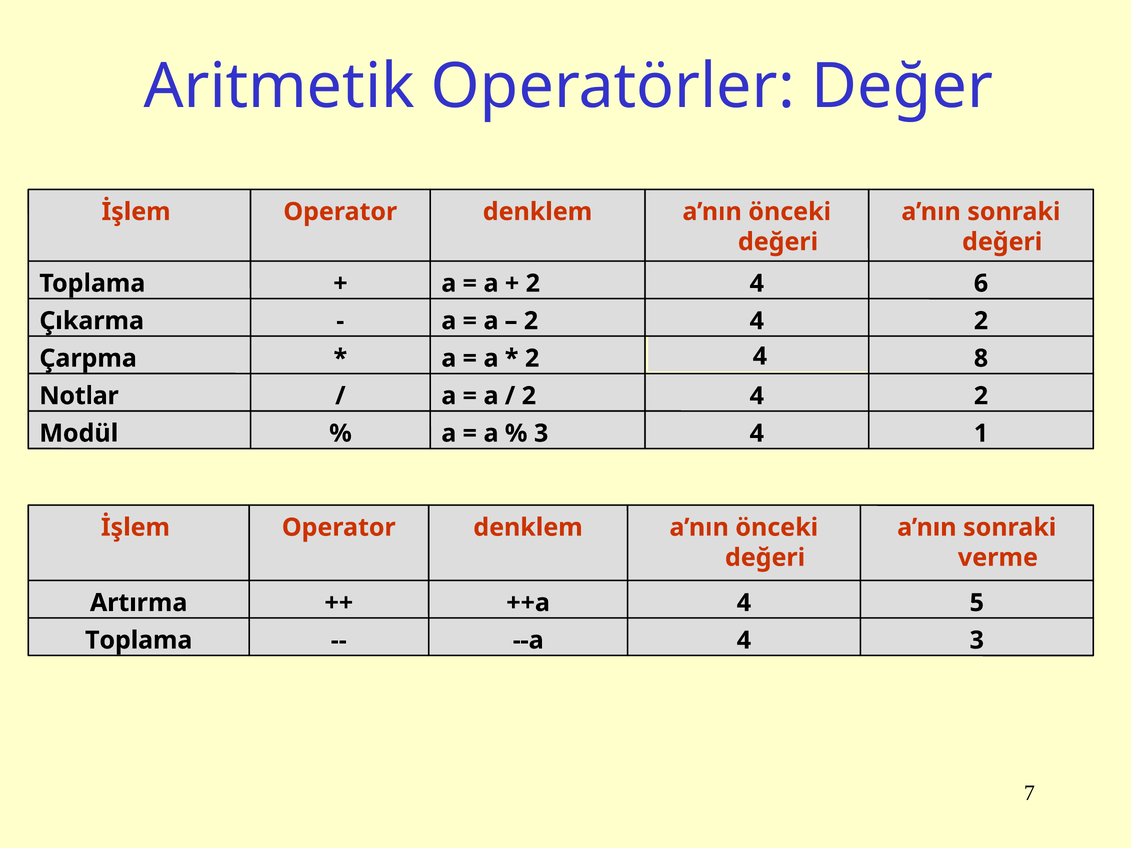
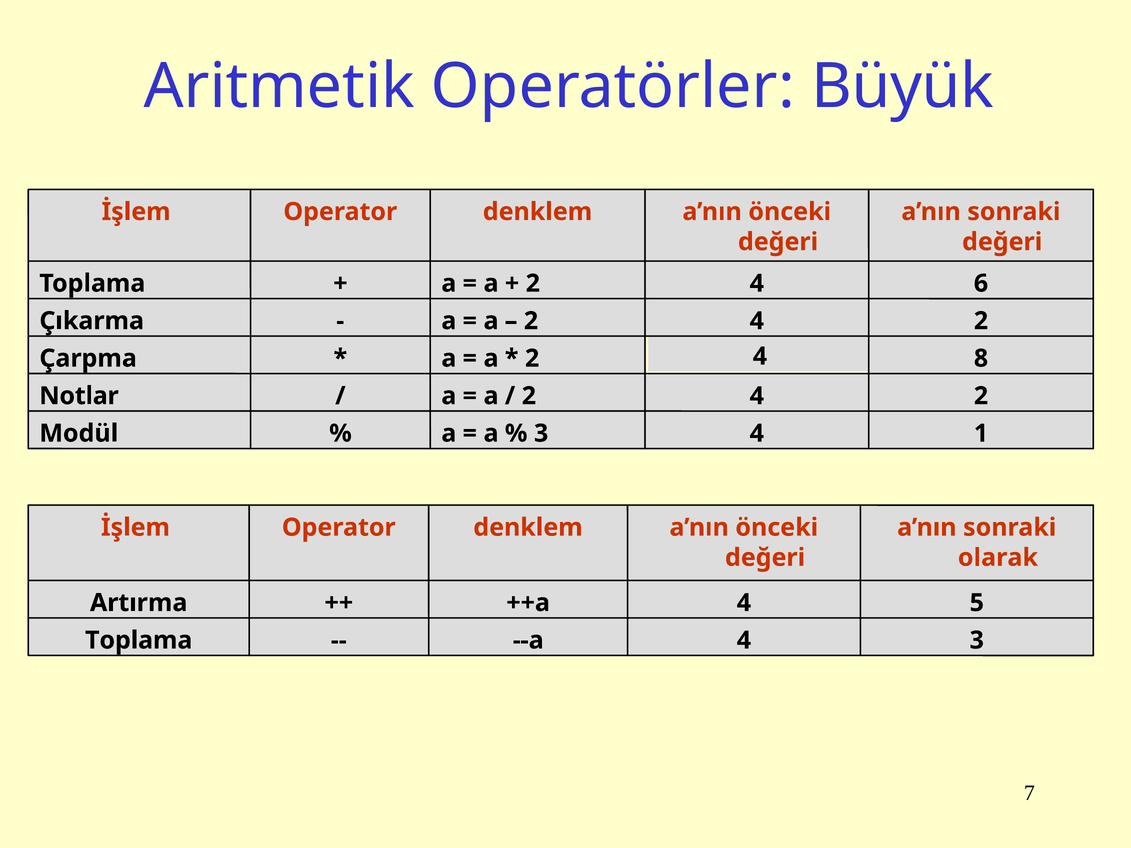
Değer: Değer -> Büyük (902, 87)
verme: verme -> olarak (998, 558)
